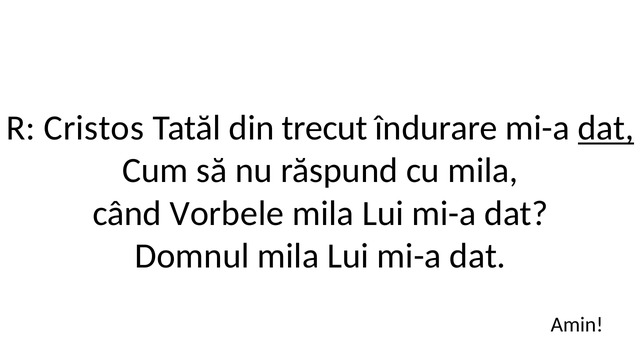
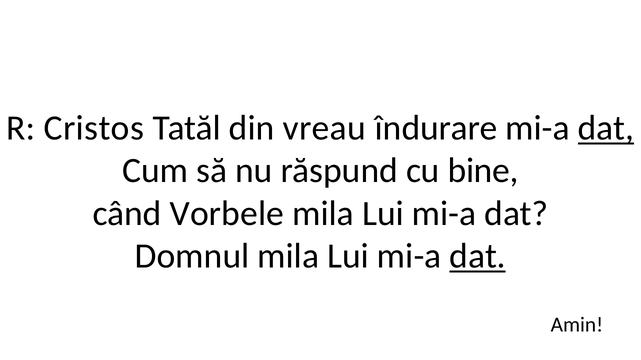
trecut: trecut -> vreau (324, 128)
cu mila: mila -> bine (483, 171)
dat underline: none -> present (478, 256)
